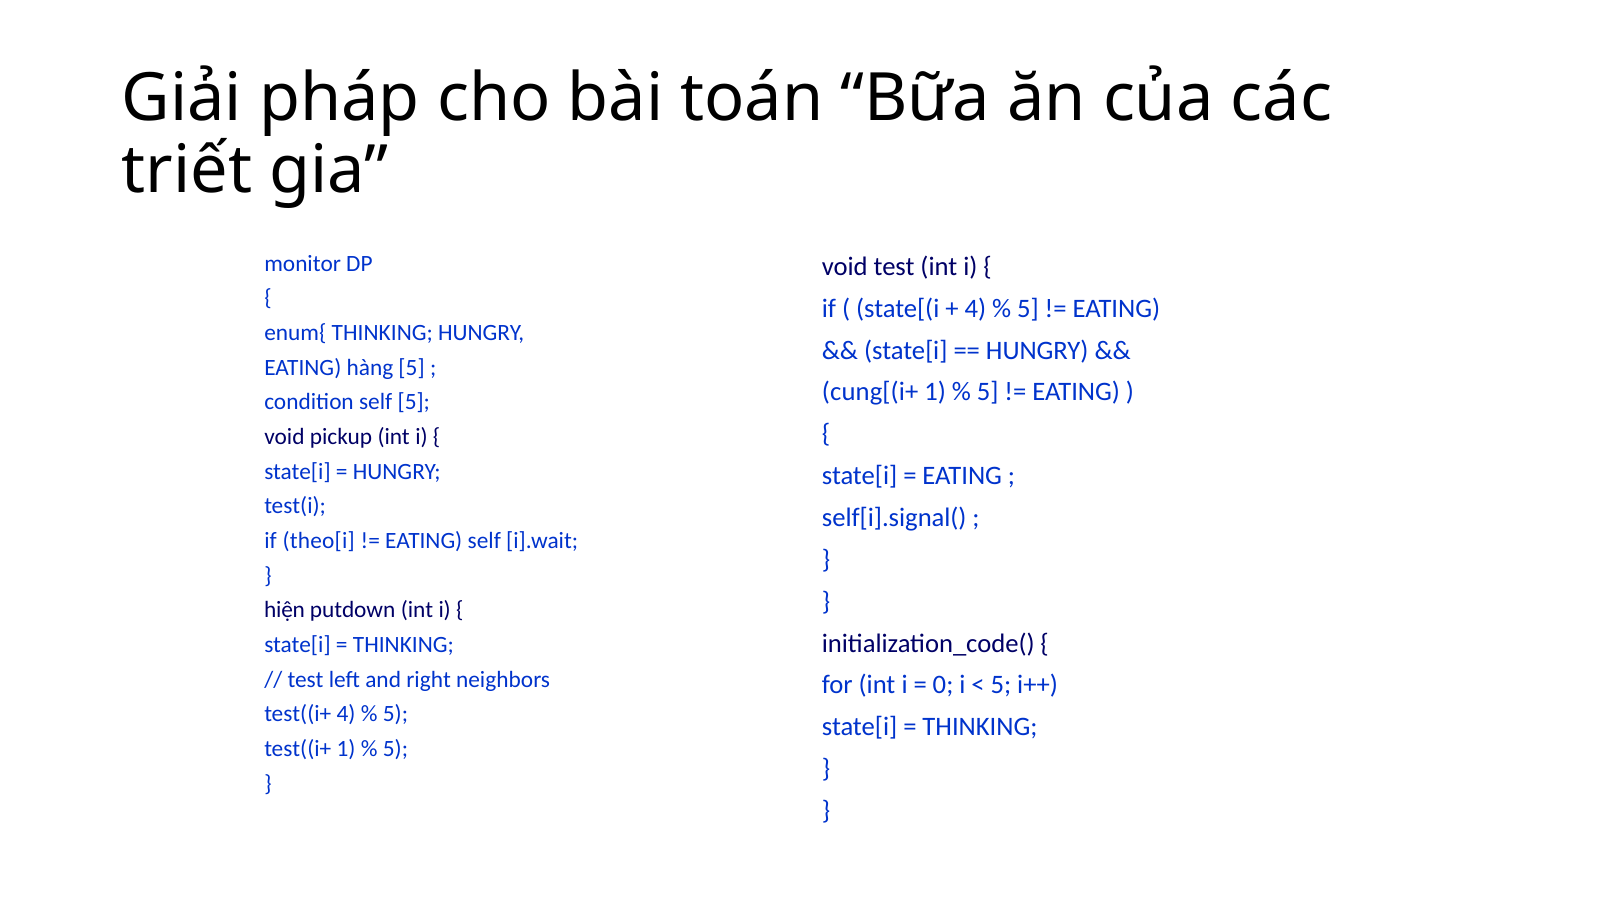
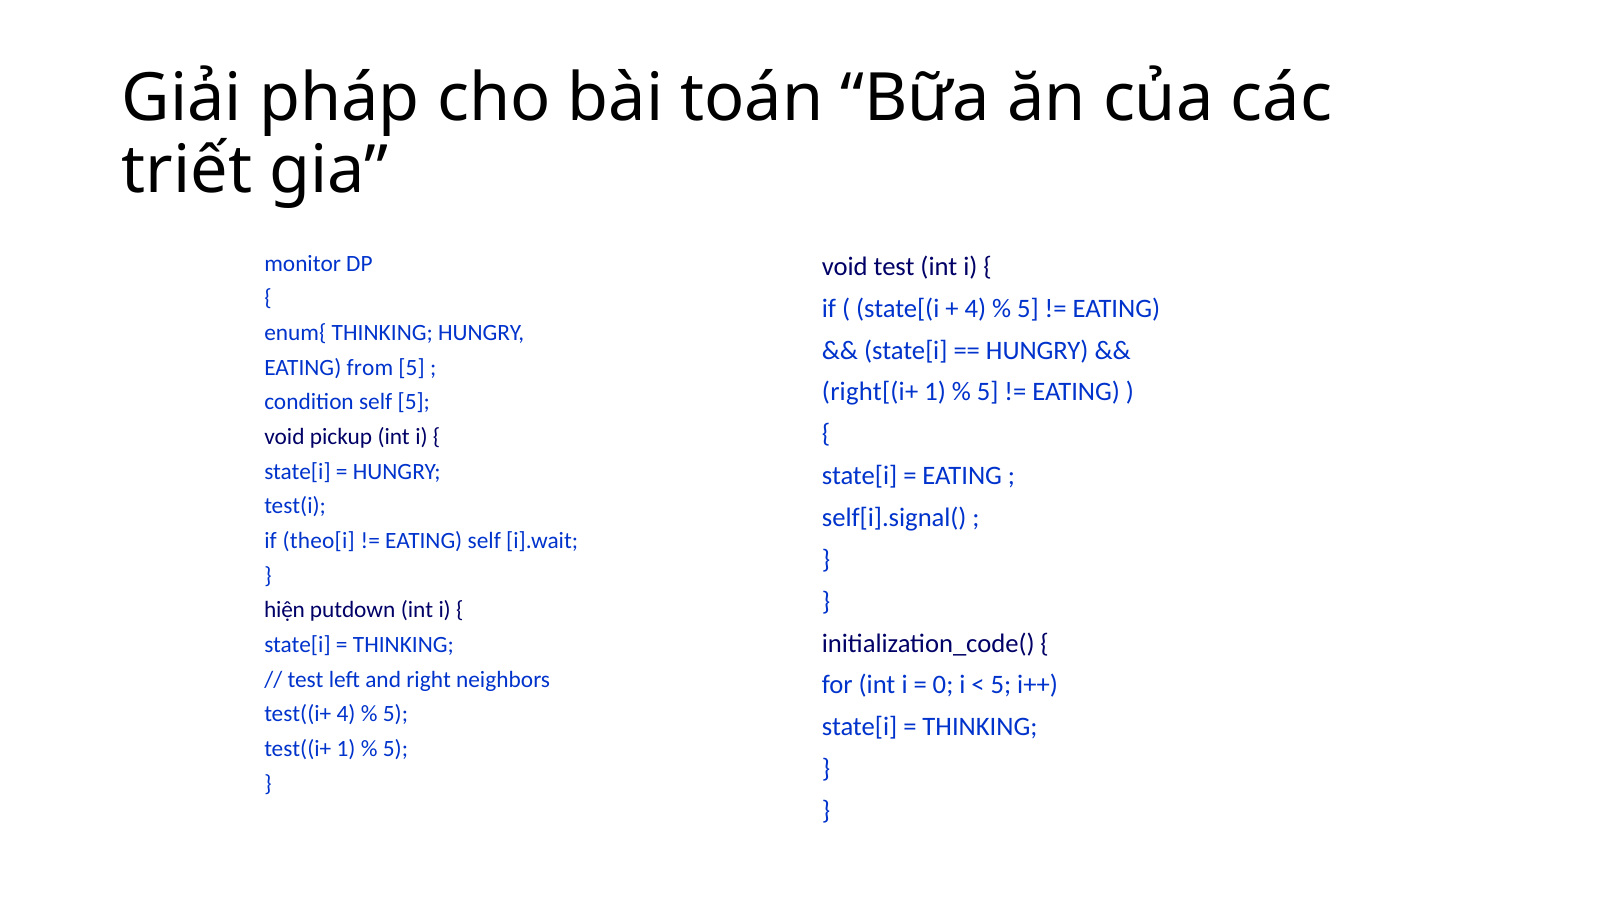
hàng: hàng -> from (370, 367)
cung[(i+: cung[(i+ -> right[(i+ (870, 392)
